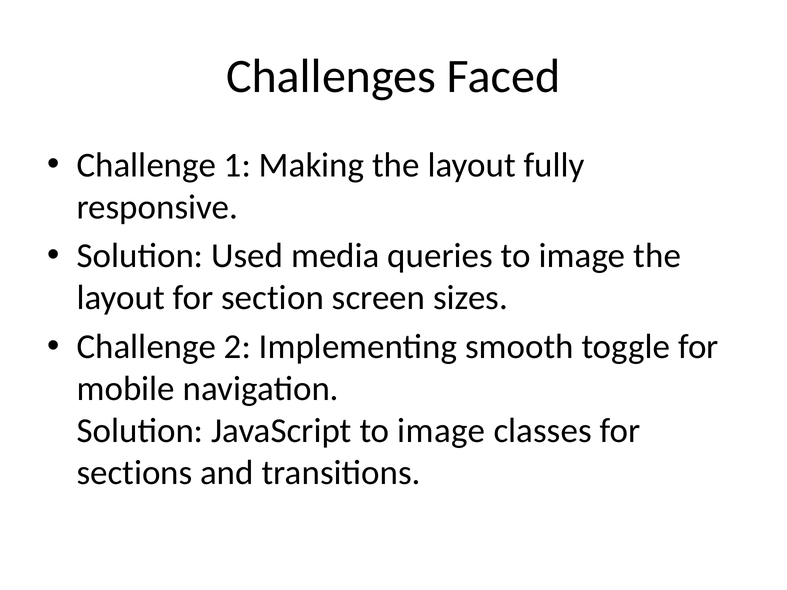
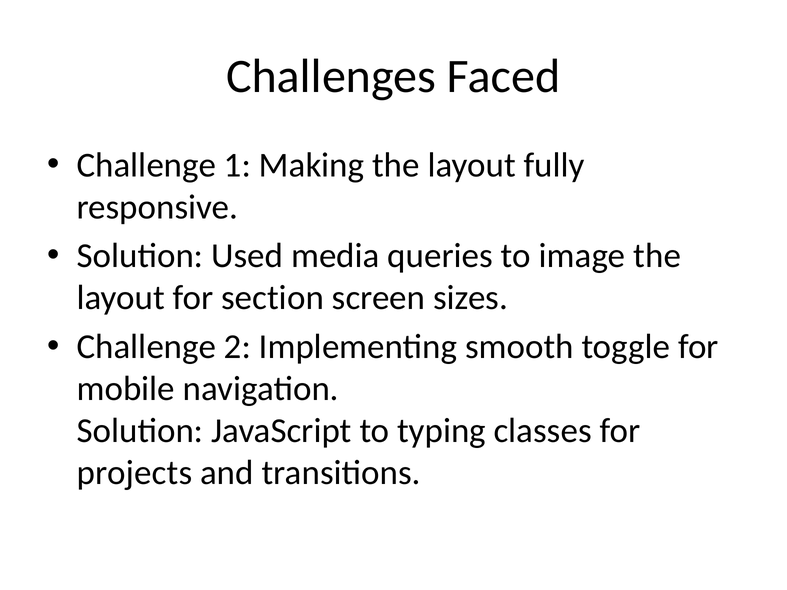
JavaScript to image: image -> typing (442, 431)
sections: sections -> projects (134, 473)
